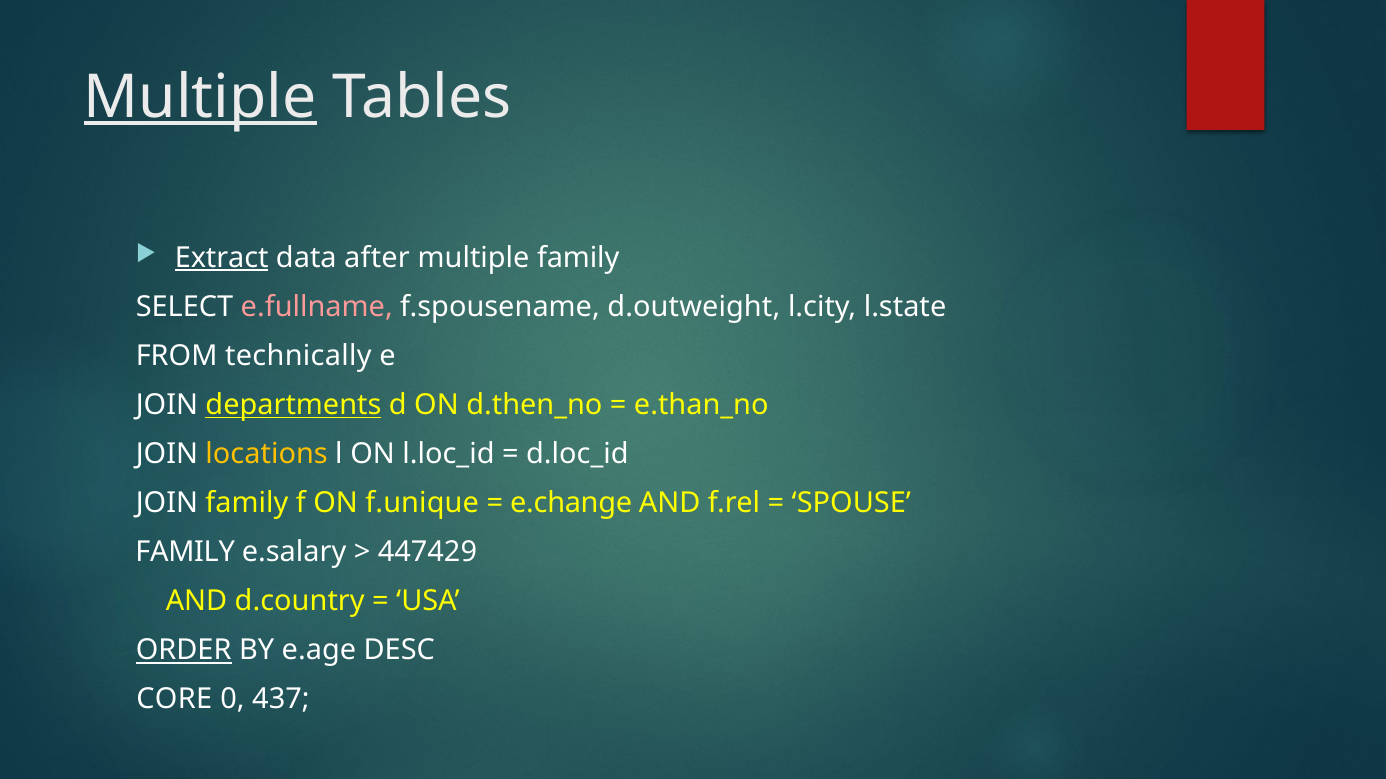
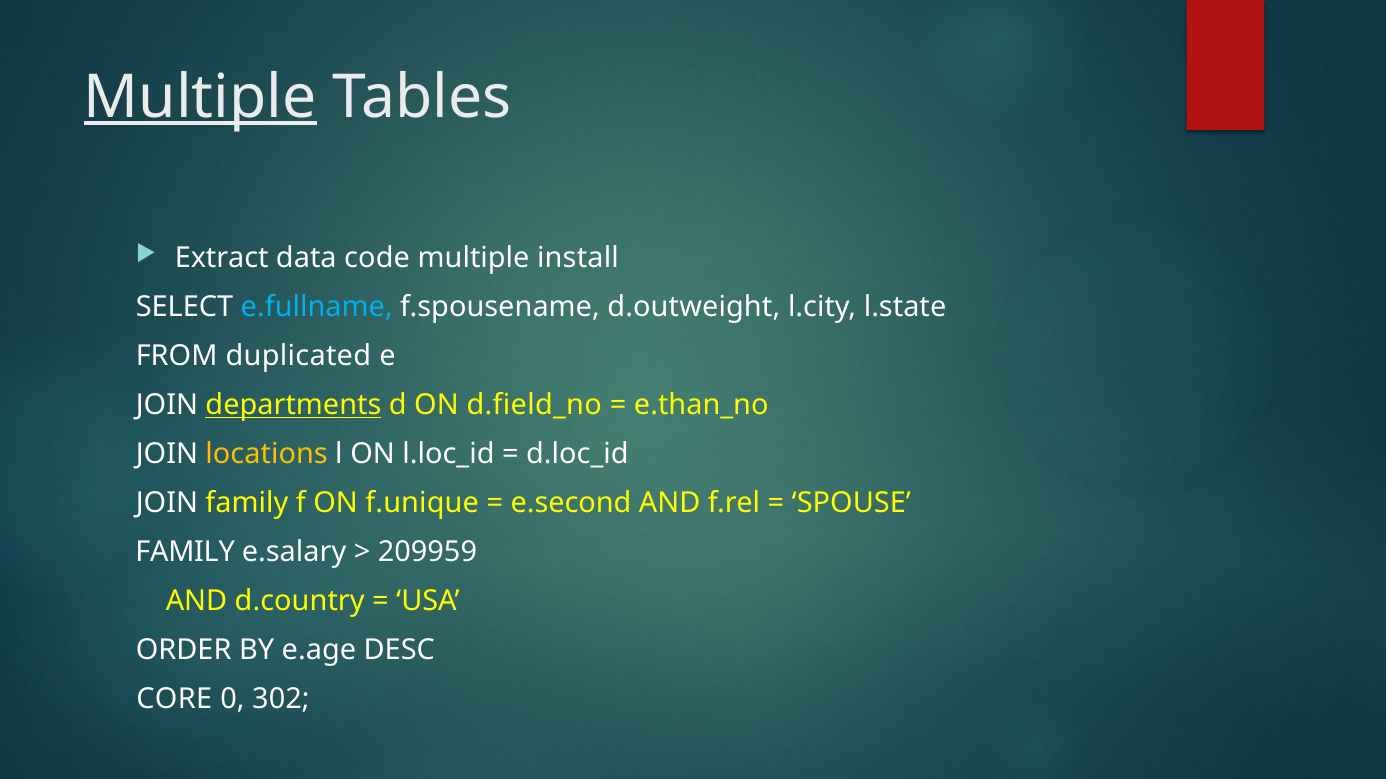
Extract underline: present -> none (222, 258)
after: after -> code (377, 258)
multiple family: family -> install (578, 258)
e.fullname colour: pink -> light blue (317, 307)
technically: technically -> duplicated (298, 356)
d.then_no: d.then_no -> d.field_no (534, 405)
e.change: e.change -> e.second (571, 503)
447429: 447429 -> 209959 (427, 553)
ORDER underline: present -> none (184, 651)
437: 437 -> 302 (281, 700)
